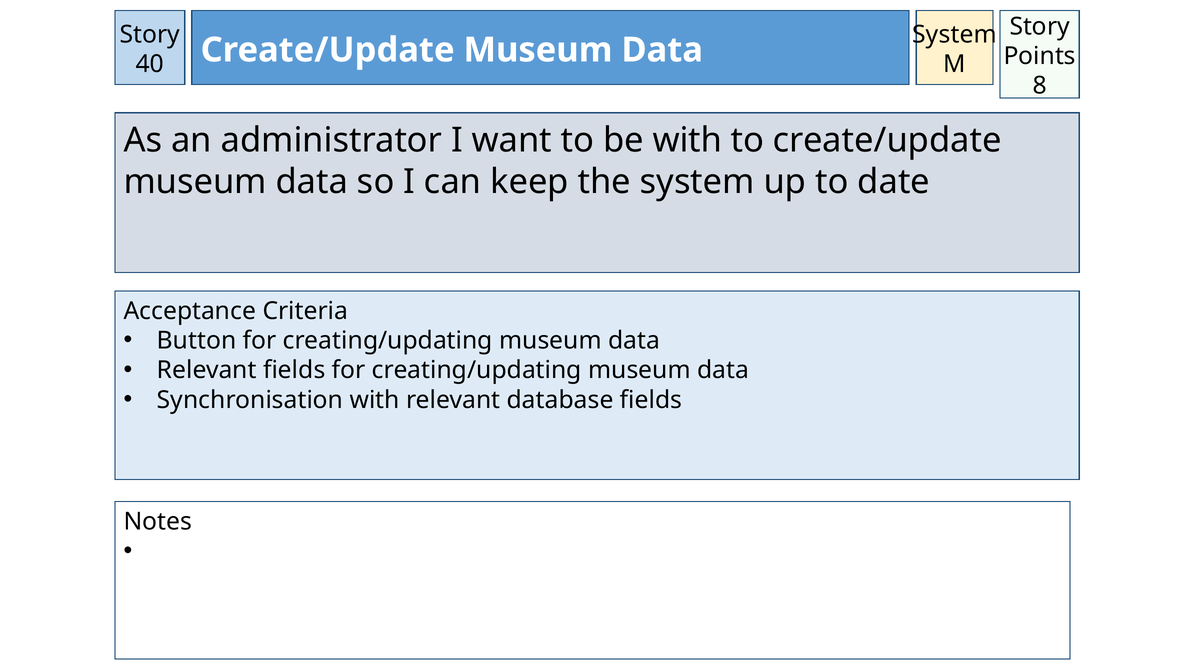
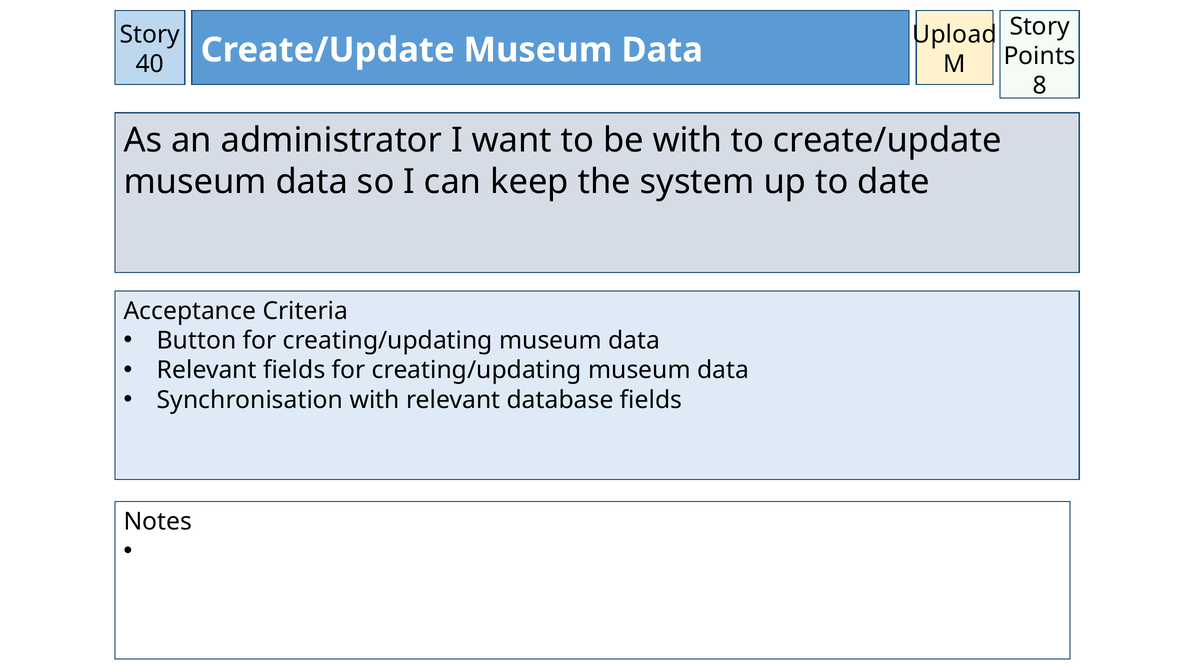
System: System -> Upload (955, 35)
